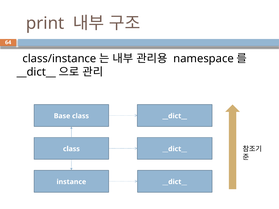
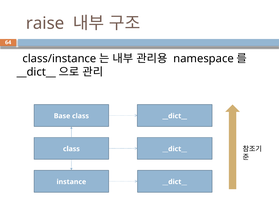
print: print -> raise (45, 23)
